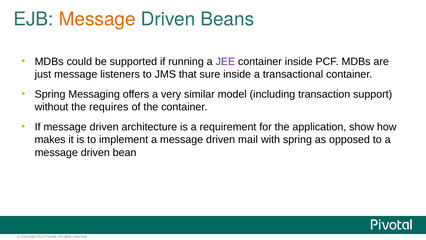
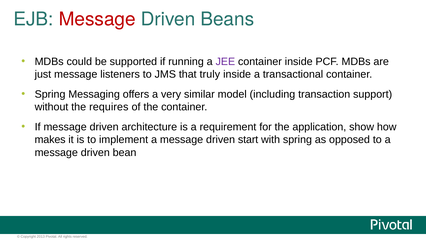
Message colour: orange -> red (97, 19)
sure: sure -> truly (210, 74)
mail: mail -> start (248, 140)
